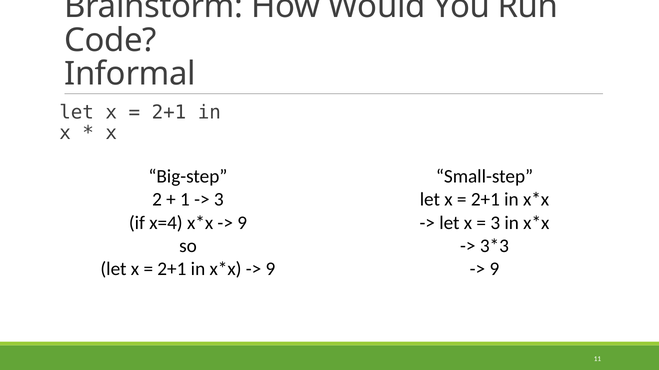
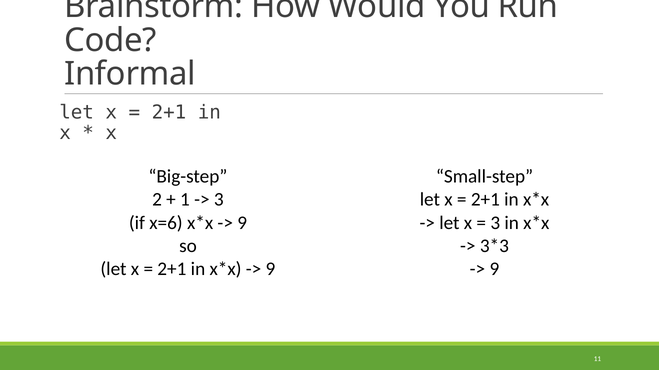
x=4: x=4 -> x=6 (166, 223)
